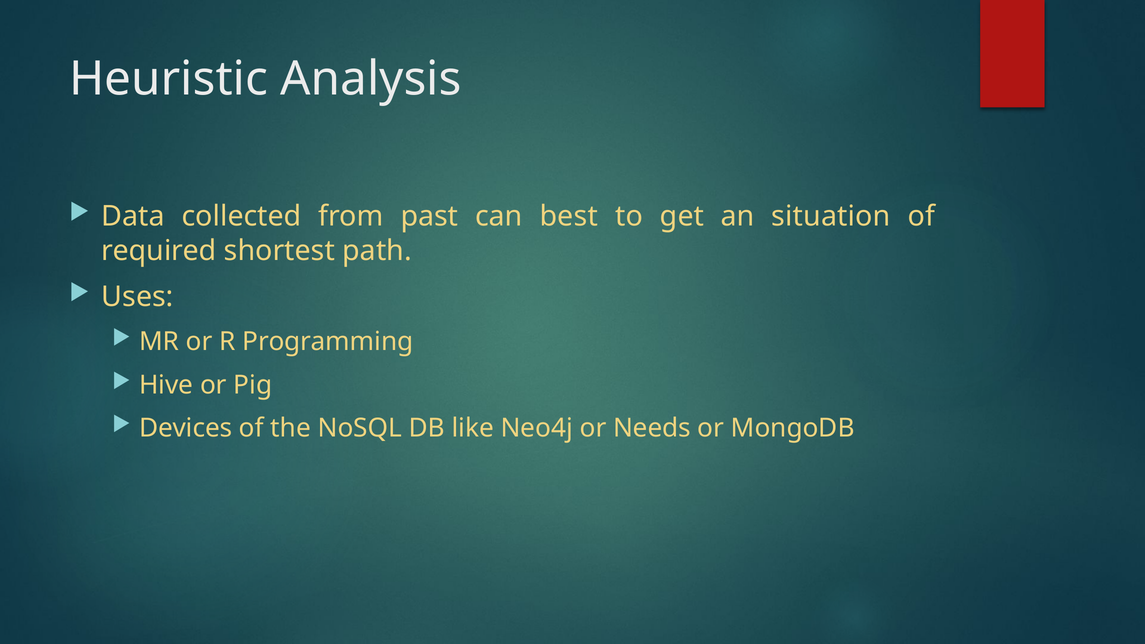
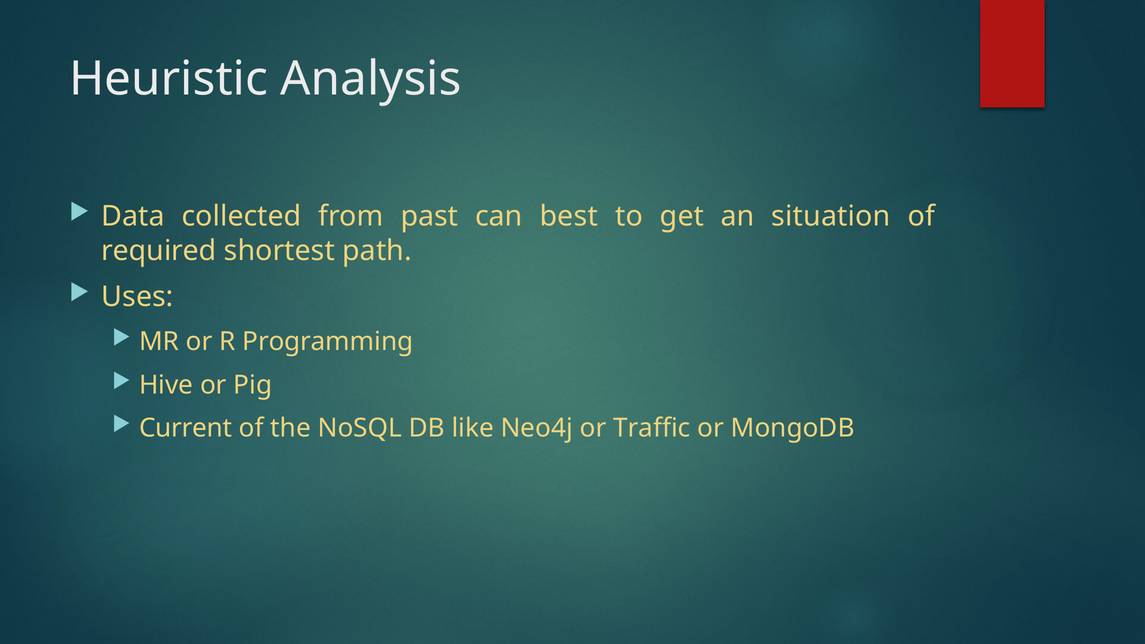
Devices: Devices -> Current (186, 428)
Needs: Needs -> Traffic (652, 428)
